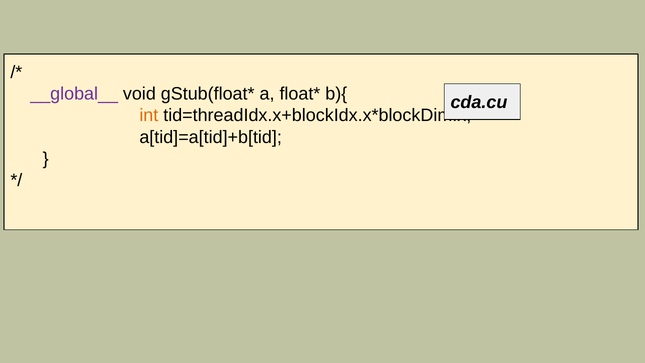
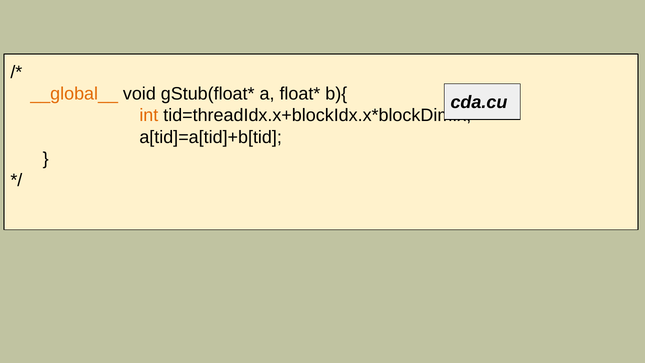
__global__ colour: purple -> orange (74, 94)
